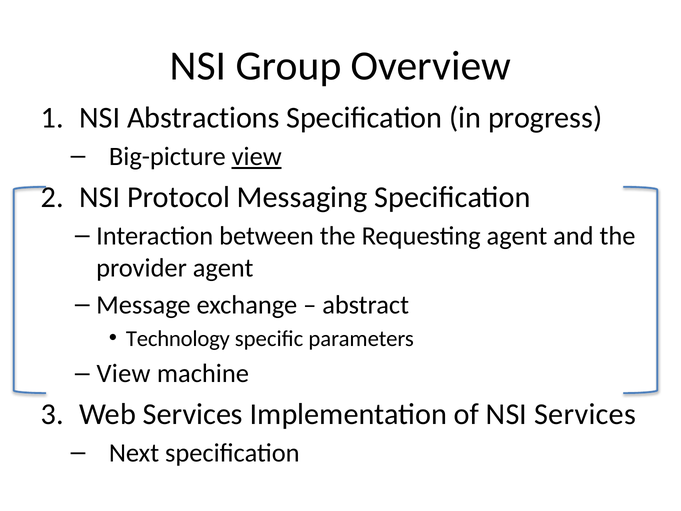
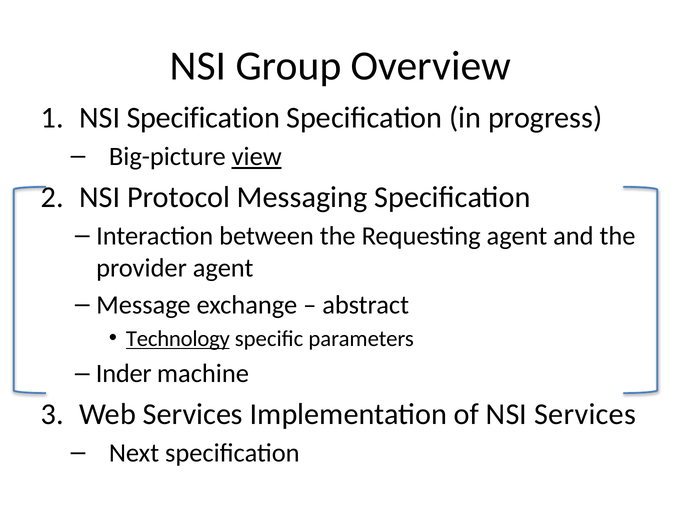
NSI Abstractions: Abstractions -> Specification (203, 117)
Technology underline: none -> present (178, 339)
View: View -> Inder (124, 374)
